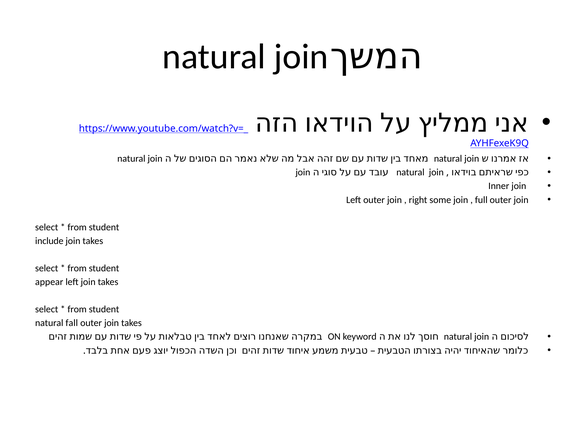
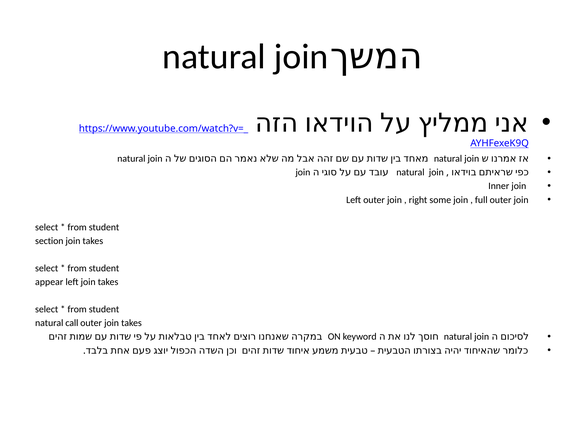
include: include -> section (49, 241)
fall: fall -> call (72, 323)
